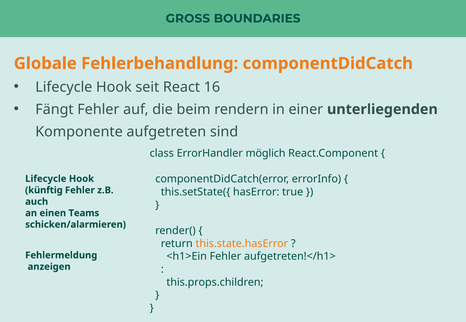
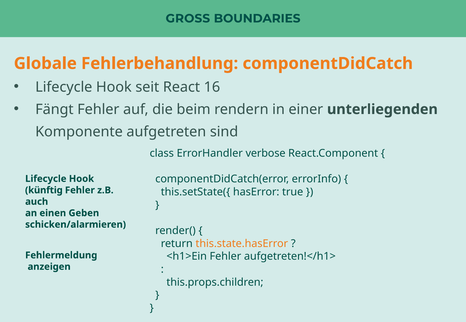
möglich: möglich -> verbose (266, 154)
Teams: Teams -> Geben (84, 213)
